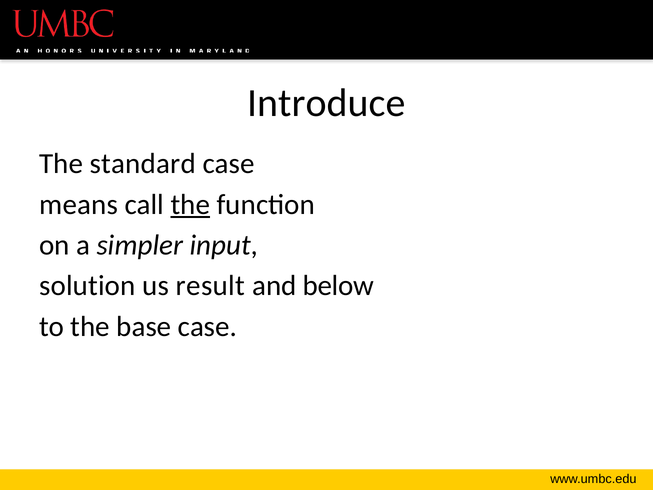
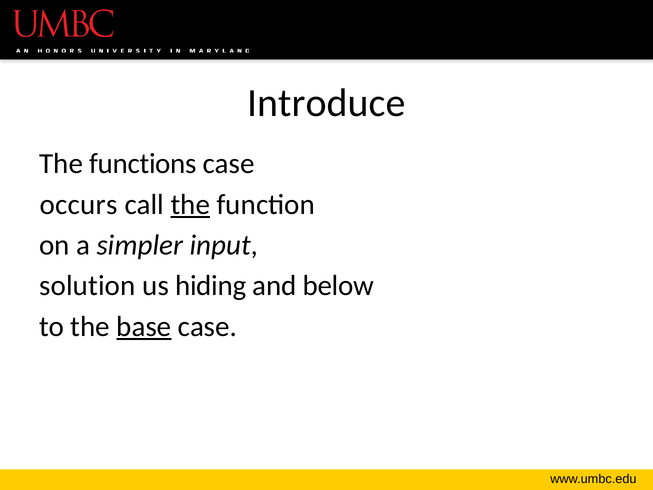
standard: standard -> functions (143, 164)
means: means -> occurs (79, 204)
result: result -> hiding (211, 286)
base underline: none -> present (144, 326)
